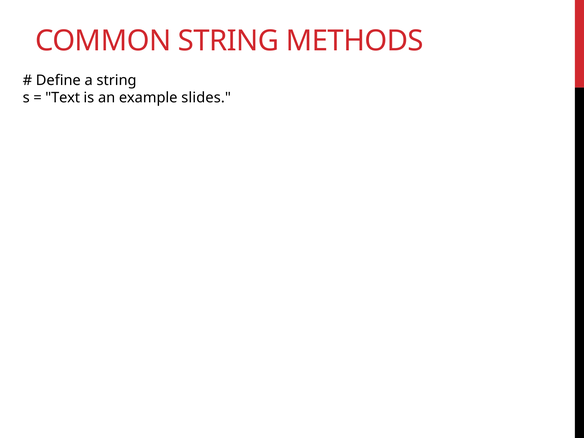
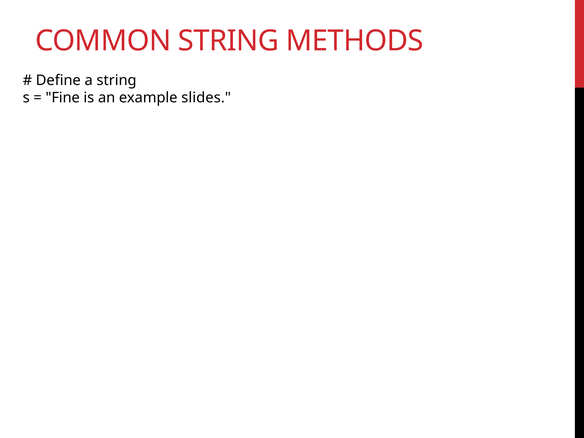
Text: Text -> Fine (63, 98)
